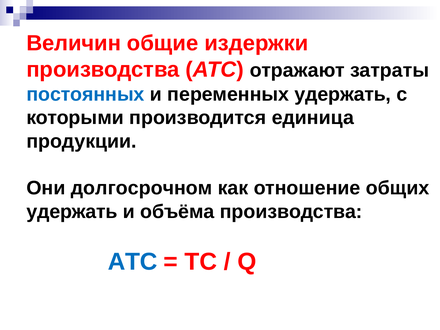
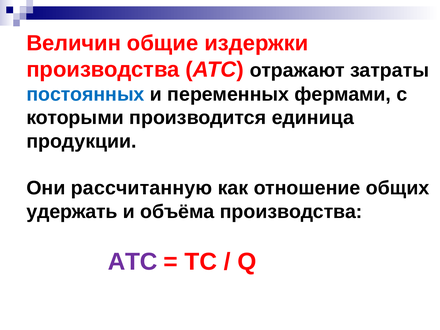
переменных удержать: удержать -> фермами (343, 94)
долгосрочном: долгосрочном -> рассчитанную (142, 188)
АТС colour: blue -> purple (133, 262)
